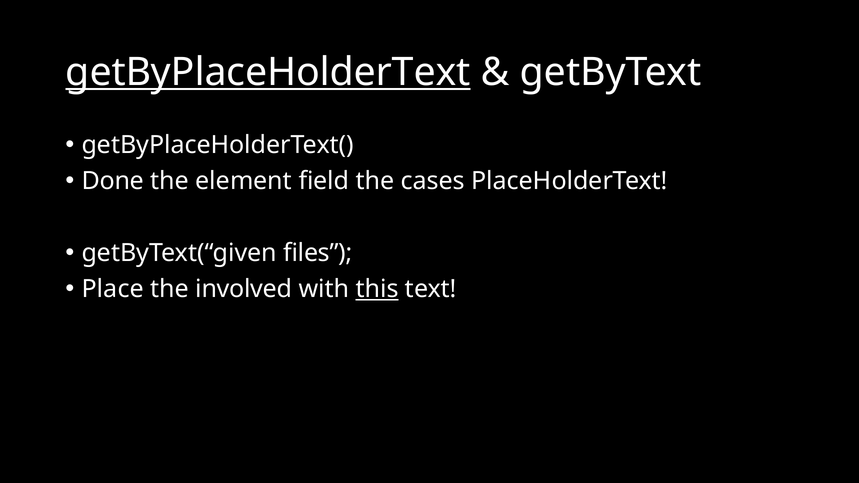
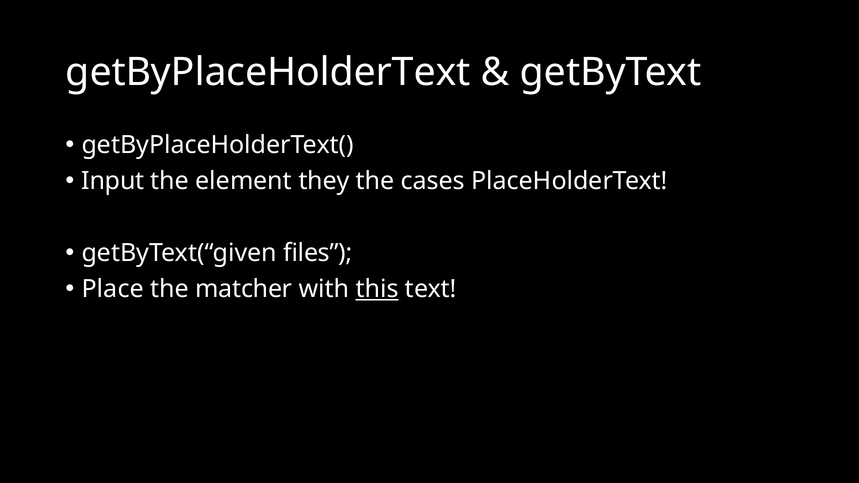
getByPlaceHolderText underline: present -> none (268, 72)
Done: Done -> Input (113, 181)
field: field -> they (324, 181)
involved: involved -> matcher (244, 289)
